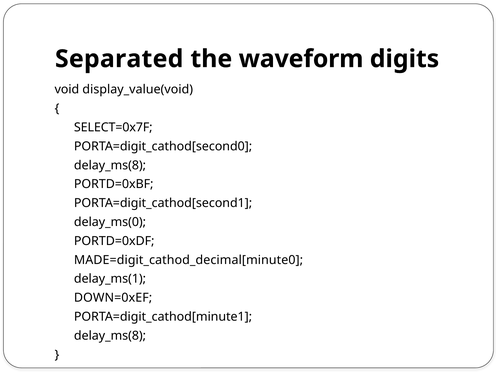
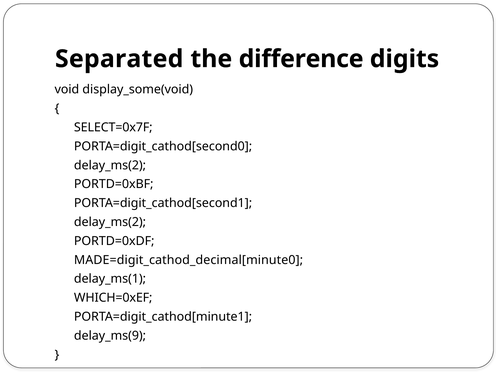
waveform: waveform -> difference (301, 59)
display_value(void: display_value(void -> display_some(void (138, 89)
delay_ms(8: delay_ms(8 -> delay_ms(2 (110, 165)
delay_ms(0: delay_ms(0 -> delay_ms(2 (110, 222)
DOWN=0xEF: DOWN=0xEF -> WHICH=0xEF (113, 298)
delay_ms(8: delay_ms(8 -> delay_ms(9 (110, 335)
